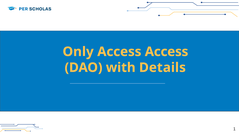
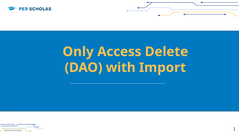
Access Access: Access -> Delete (166, 52)
Details: Details -> Import (162, 68)
